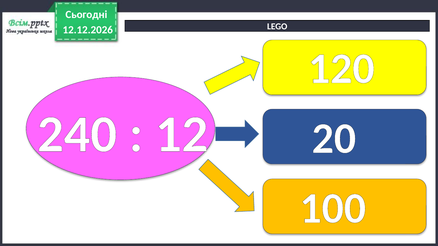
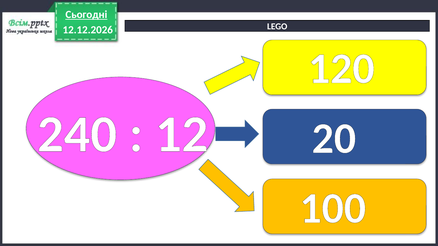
Сьогодні underline: none -> present (86, 15)
